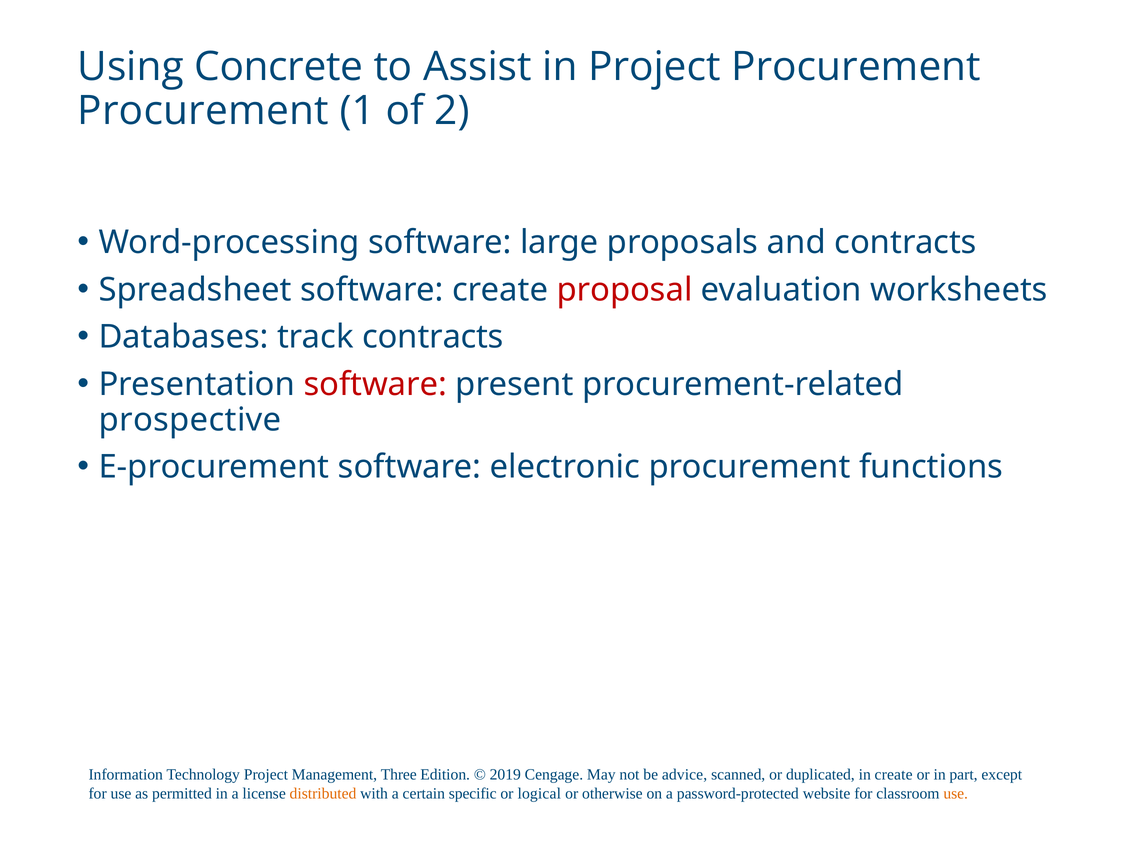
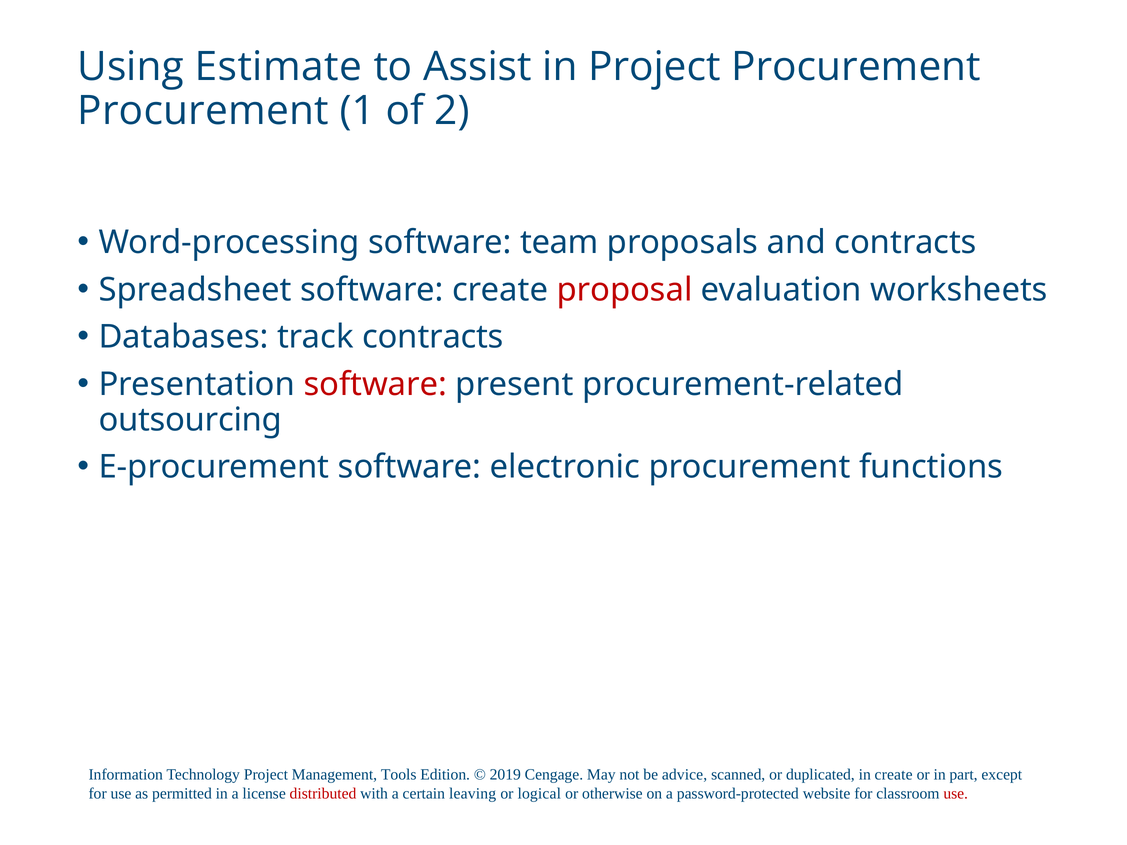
Concrete: Concrete -> Estimate (278, 67)
large: large -> team (559, 243)
prospective: prospective -> outsourcing (190, 420)
Three: Three -> Tools (399, 775)
distributed colour: orange -> red (323, 794)
specific: specific -> leaving (473, 794)
use colour: orange -> red (956, 794)
